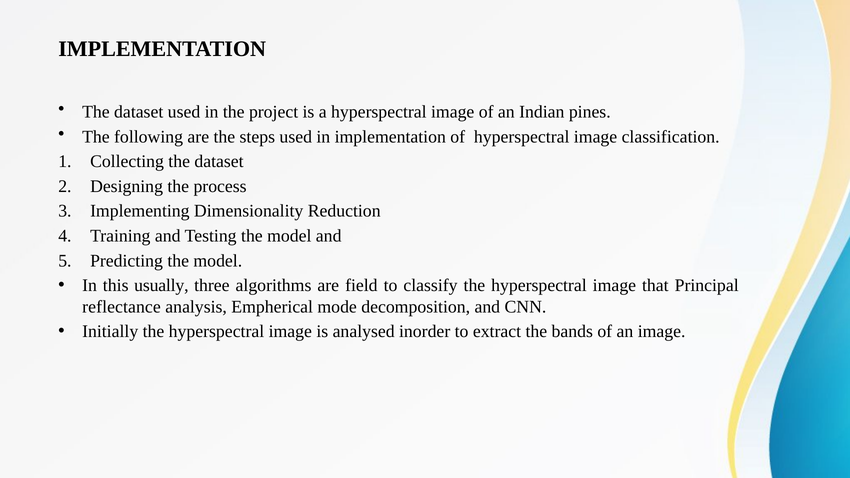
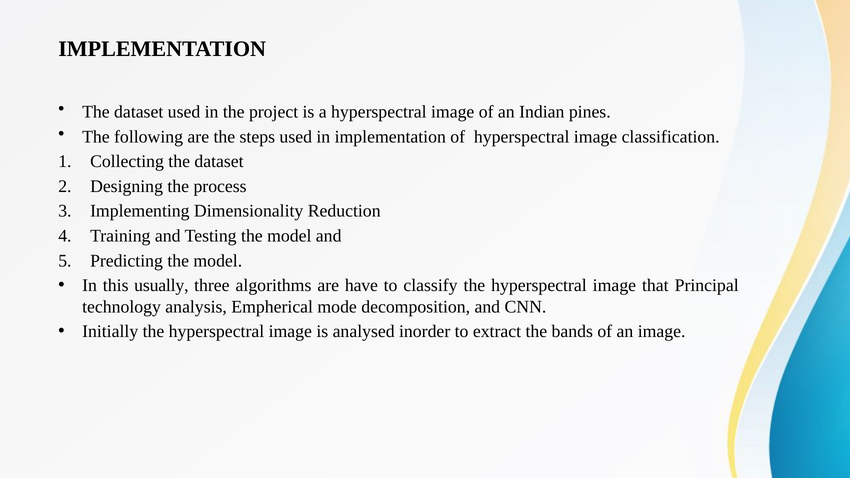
field: field -> have (361, 286)
reflectance: reflectance -> technology (122, 307)
